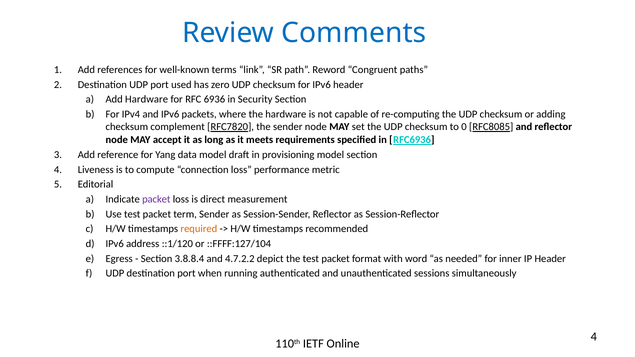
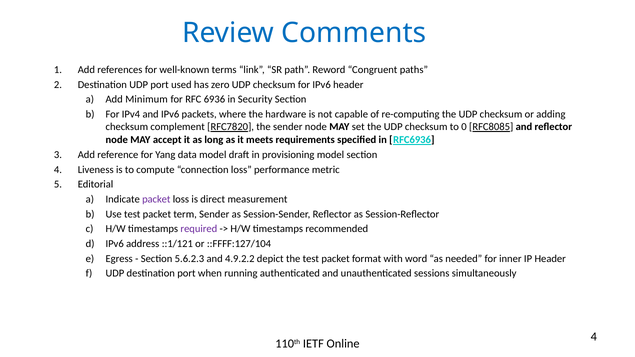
Add Hardware: Hardware -> Minimum (147, 99)
required colour: orange -> purple (199, 229)
::1/120: ::1/120 -> ::1/121 (177, 244)
3.8.8.4: 3.8.8.4 -> 5.6.2.3 (189, 259)
4.7.2.2: 4.7.2.2 -> 4.9.2.2 (240, 259)
